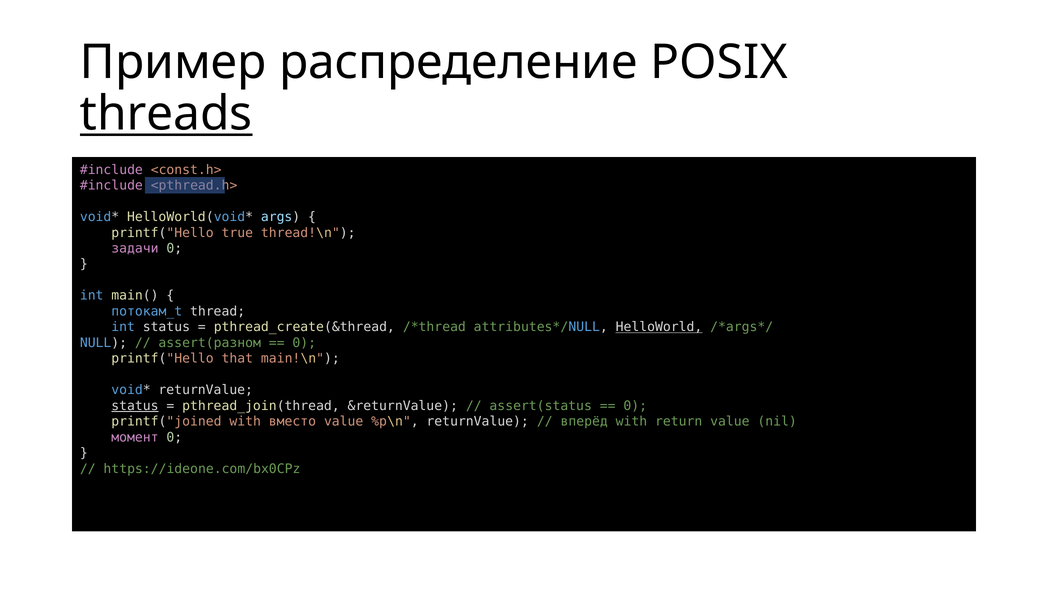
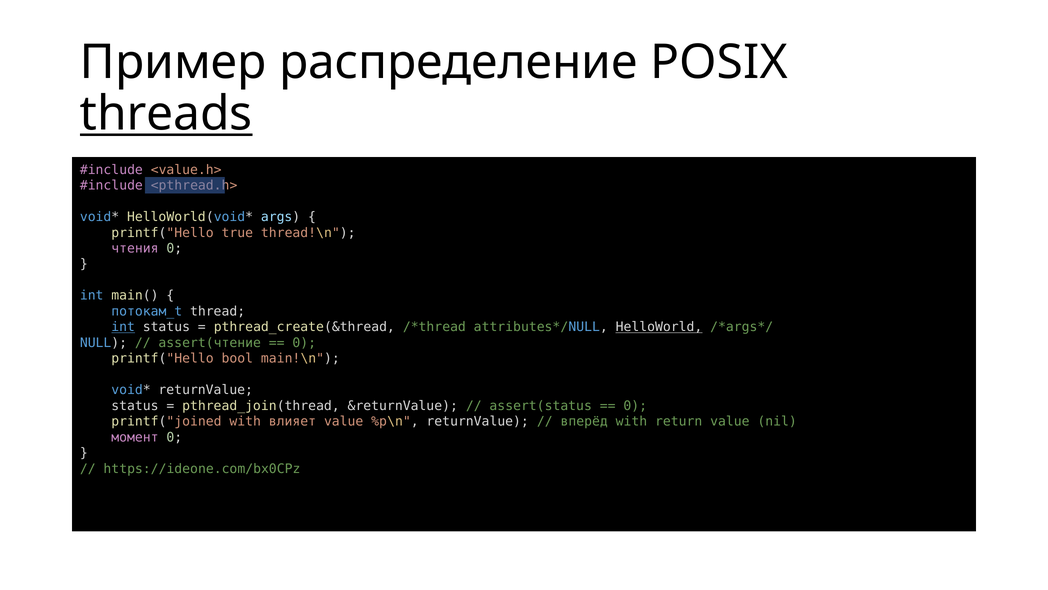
<const.h>: <const.h> -> <value.h> (186, 170)
задачи: задачи -> чтения (135, 248)
int underline: none -> present (123, 327)
assert(разном: assert(разном -> assert(чтение (210, 343)
that: that -> bool (237, 358)
status underline: present -> none (135, 405)
вместо: вместо -> влияет (292, 421)
